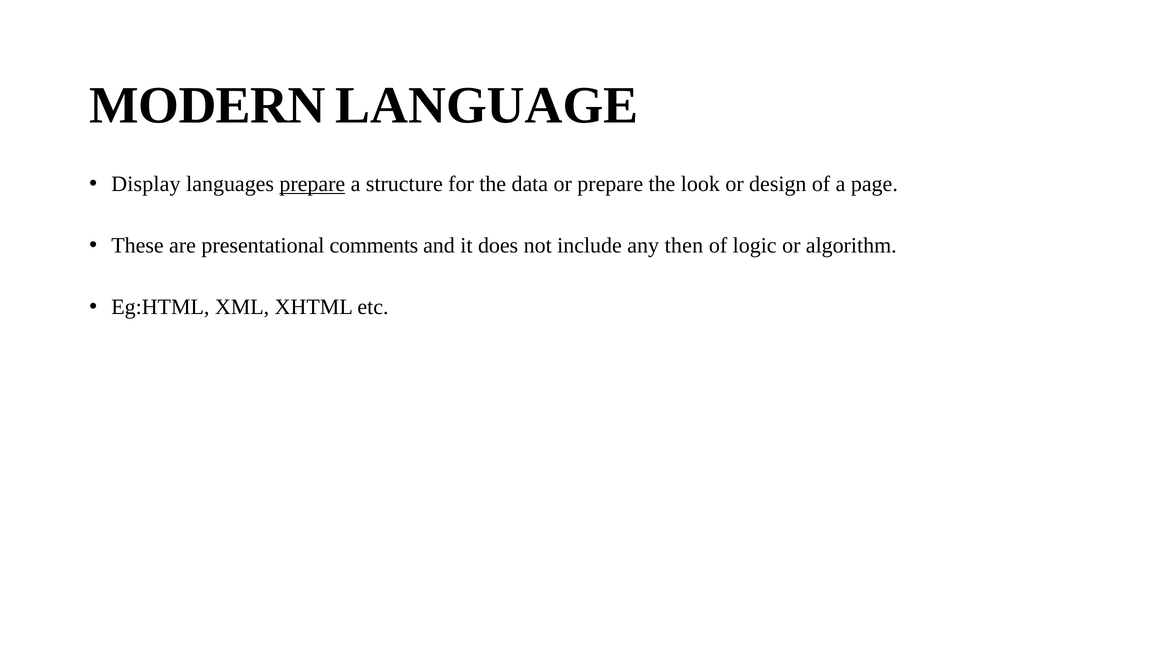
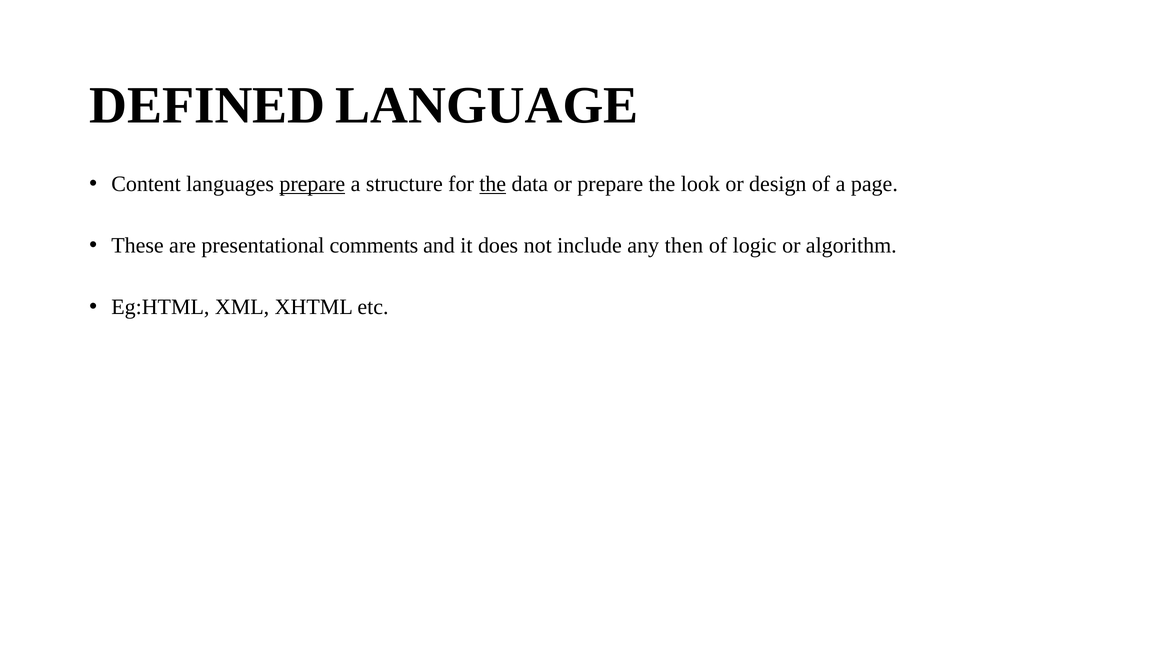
MODERN: MODERN -> DEFINED (207, 106)
Display: Display -> Content (146, 184)
the underline: none -> present (493, 184)
